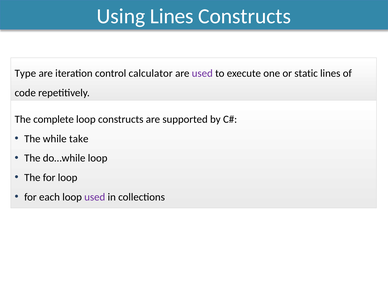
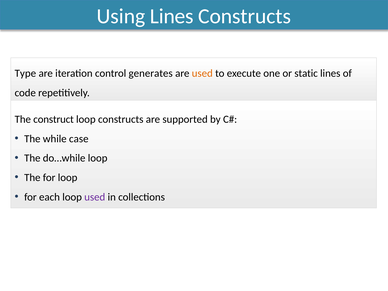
calculator: calculator -> generates (151, 73)
used colour: purple -> orange (202, 73)
complete: complete -> construct (54, 119)
take: take -> case (79, 139)
